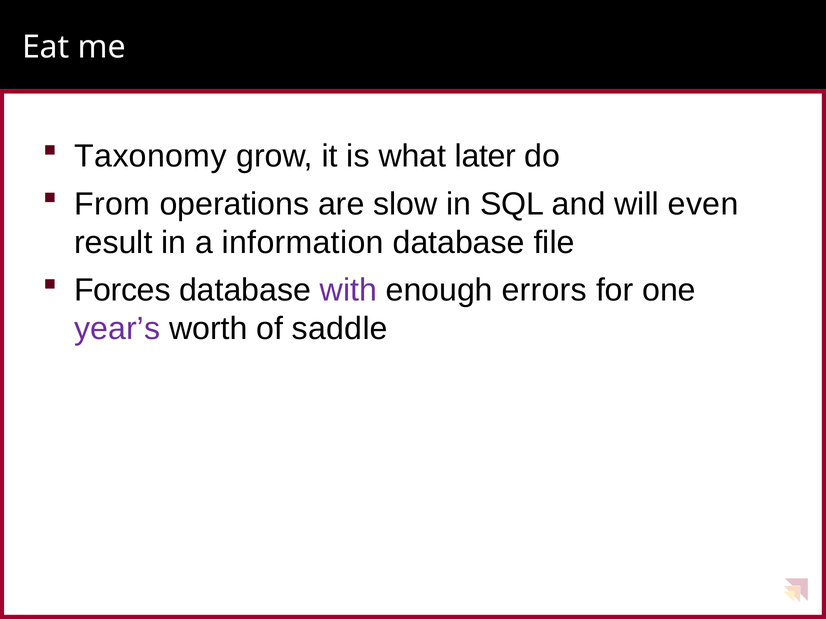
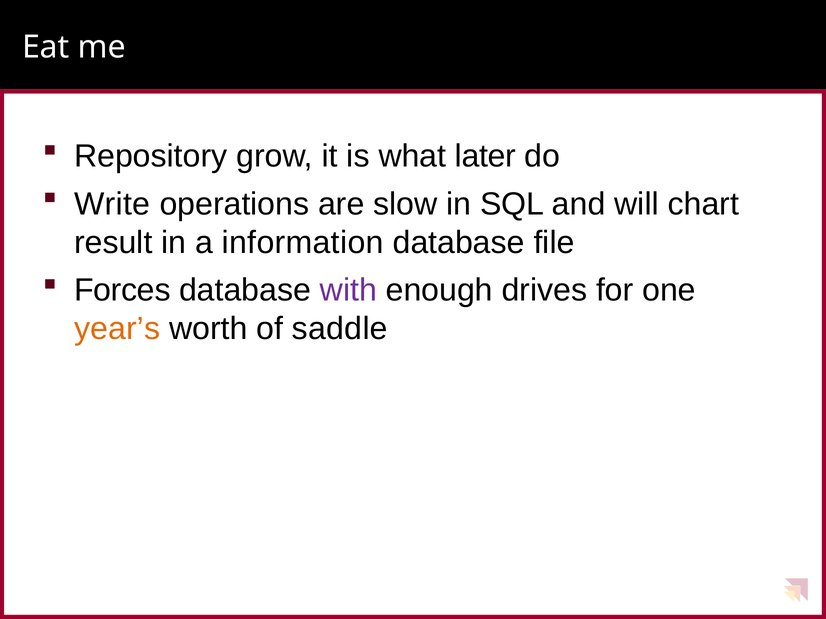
Taxonomy: Taxonomy -> Repository (151, 156)
From: From -> Write (112, 204)
even: even -> chart (703, 204)
errors: errors -> drives (544, 291)
year’s colour: purple -> orange (117, 329)
